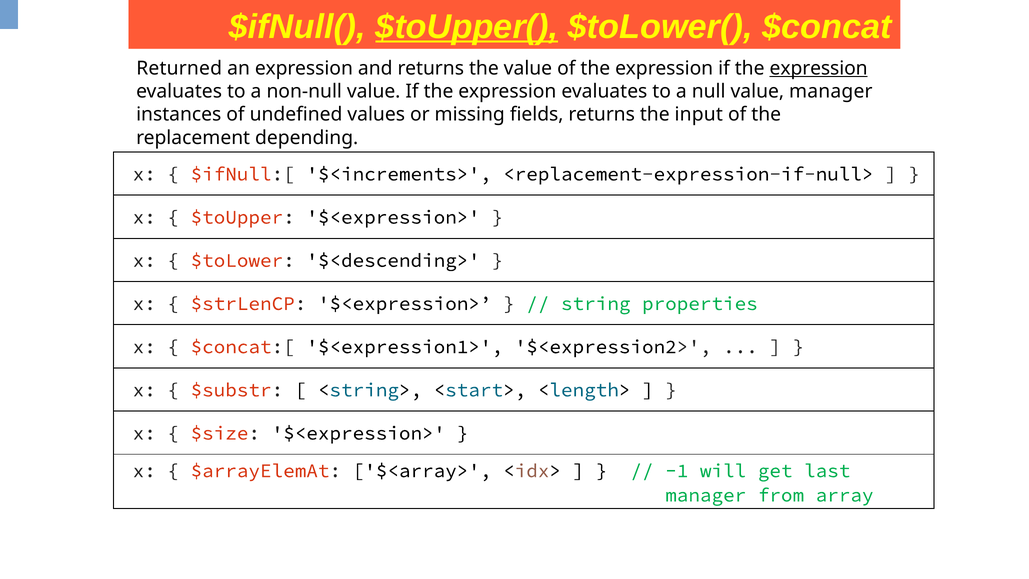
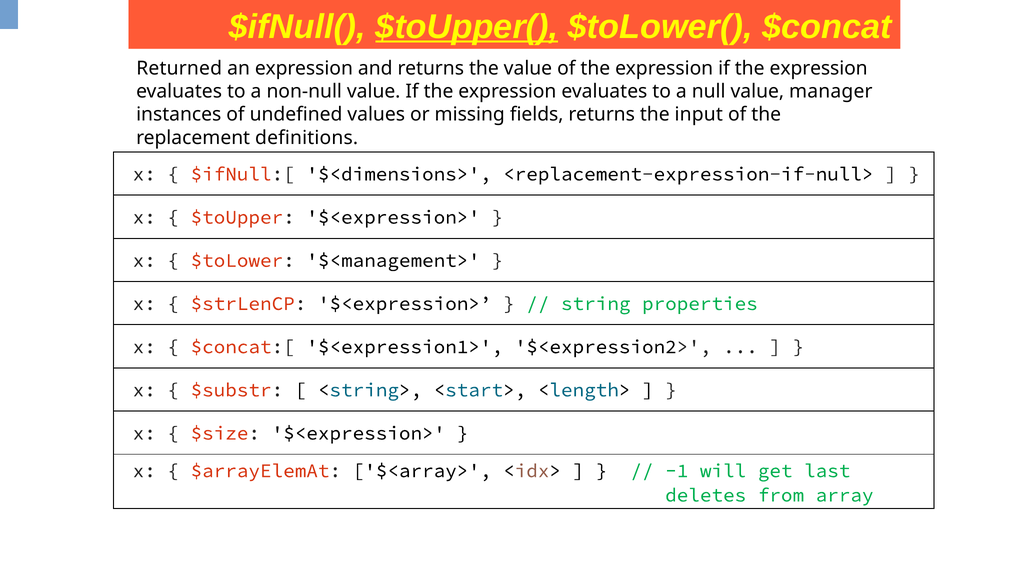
expression underline: present -> none (819, 68)
depending: depending -> definitions (307, 138)
$<increments>: $<increments> -> $<dimensions> (399, 174)
$<descending>: $<descending> -> $<management> (393, 260)
manager: manager -> deletes (706, 495)
